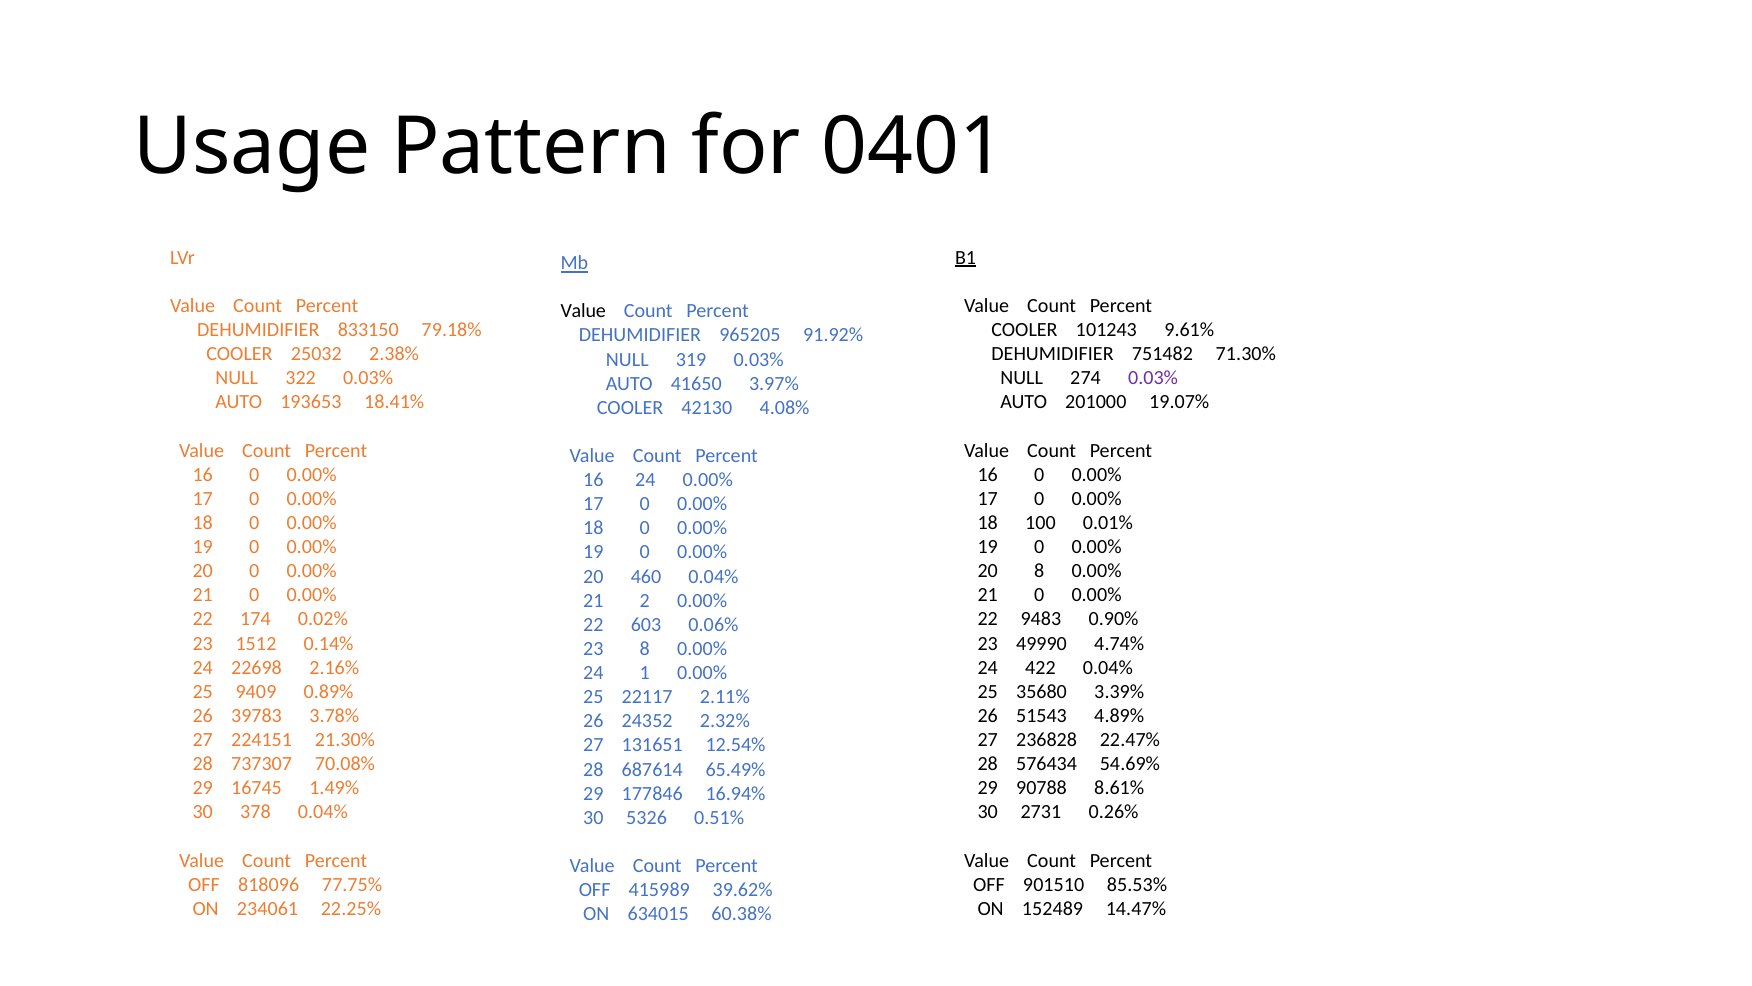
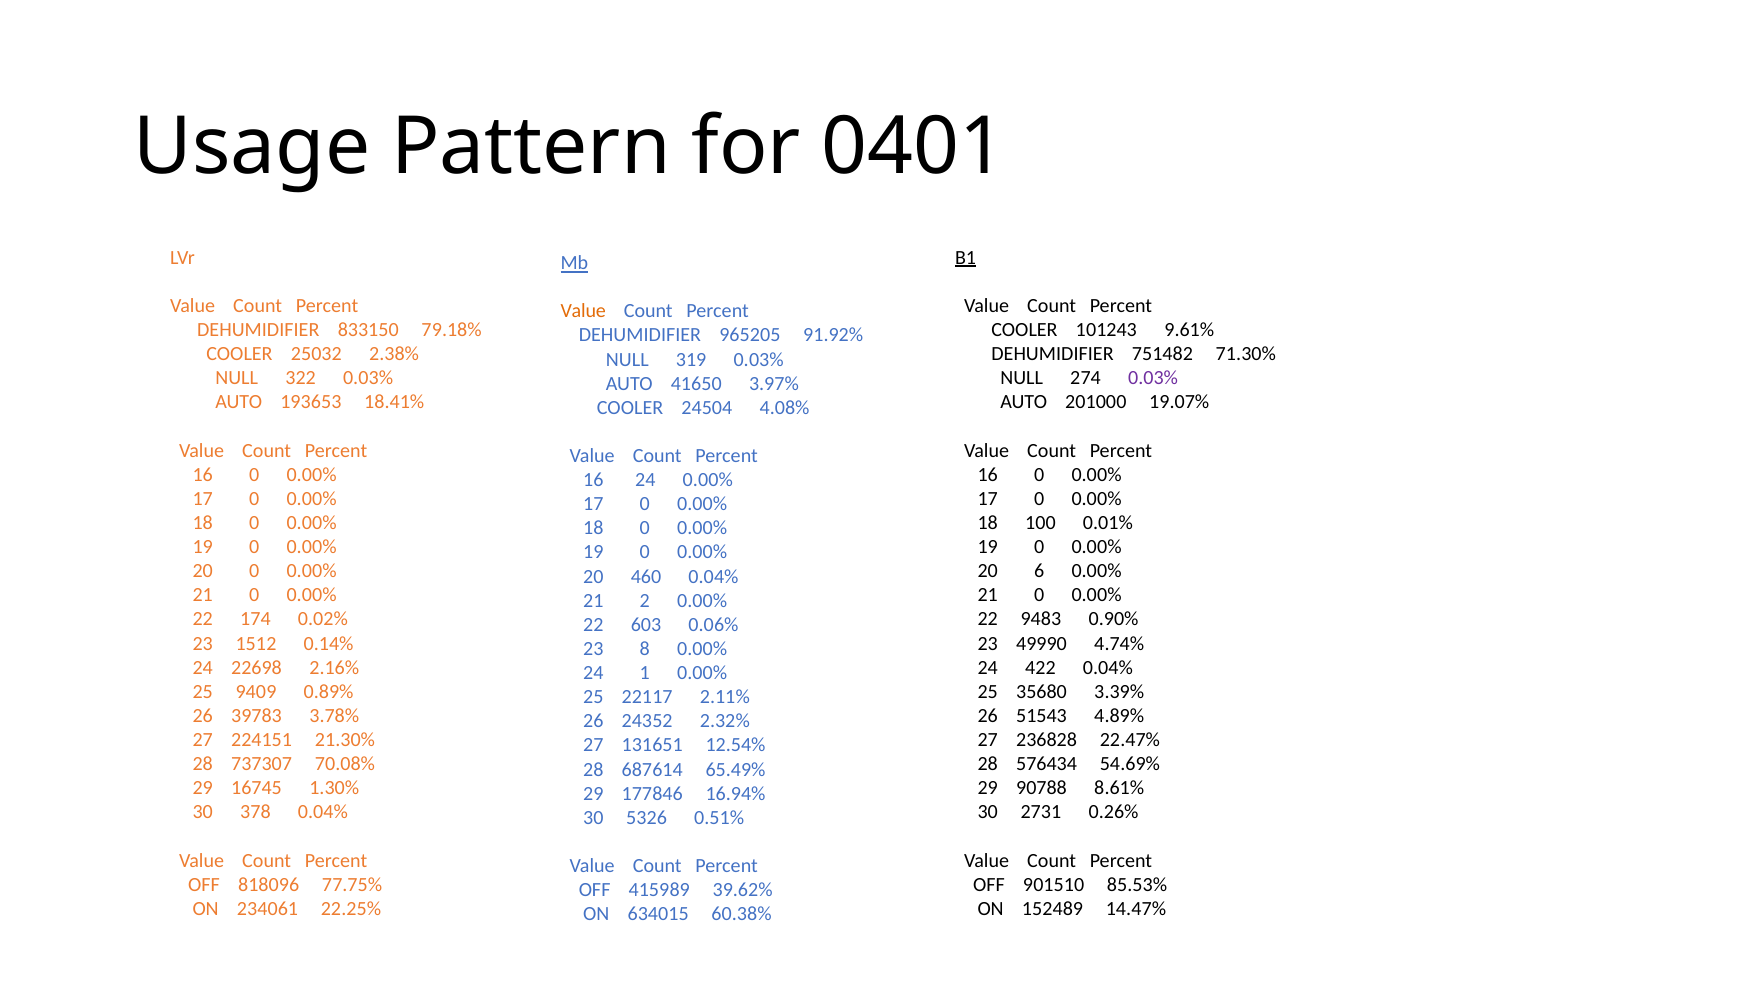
Value colour: black -> orange (583, 311)
42130: 42130 -> 24504 (707, 407)
20 8: 8 -> 6 (1039, 571)
1.49%: 1.49% -> 1.30% (334, 788)
